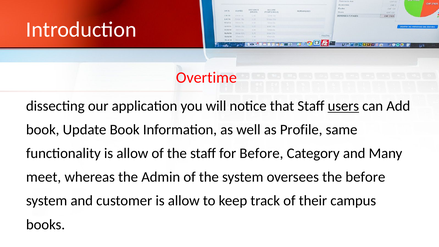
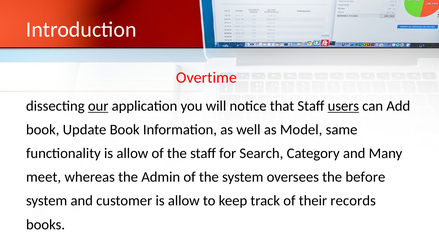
our underline: none -> present (98, 106)
Profile: Profile -> Model (301, 130)
for Before: Before -> Search (261, 153)
campus: campus -> records (353, 201)
